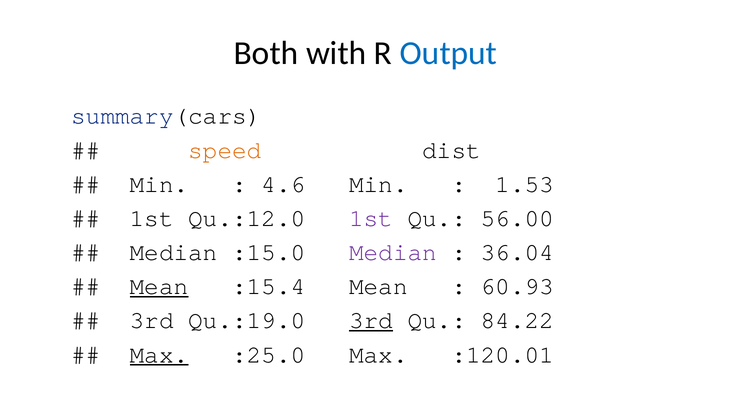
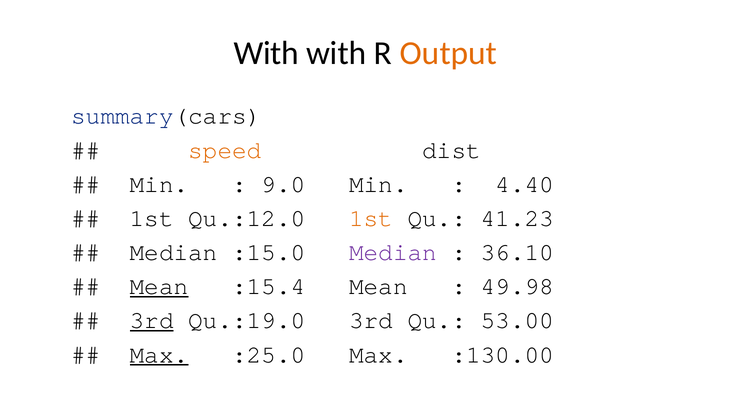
Both: Both -> With (266, 53)
Output colour: blue -> orange (448, 53)
4.6: 4.6 -> 9.0 (283, 184)
1.53: 1.53 -> 4.40 (525, 184)
1st colour: purple -> orange (371, 218)
56.00: 56.00 -> 41.23 (517, 218)
36.04: 36.04 -> 36.10 (517, 252)
60.93: 60.93 -> 49.98 (517, 286)
3rd underline: none -> present (152, 321)
3rd underline: present -> none (371, 321)
84.22: 84.22 -> 53.00 (517, 321)
:120.01: :120.01 -> :130.00 (503, 355)
